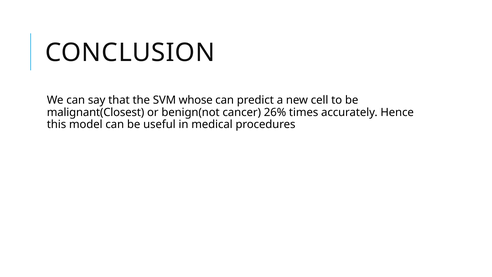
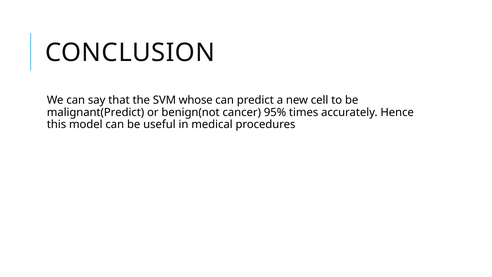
malignant(Closest: malignant(Closest -> malignant(Predict (96, 112)
26%: 26% -> 95% (275, 112)
